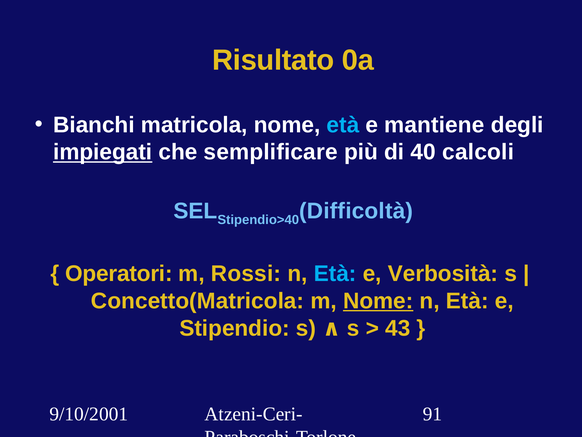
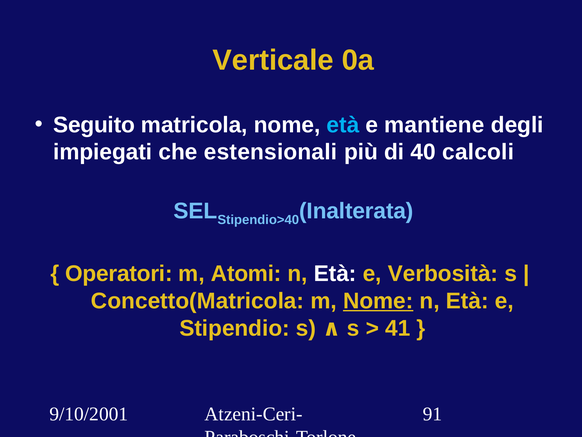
Risultato: Risultato -> Verticale (273, 60)
Bianchi: Bianchi -> Seguito (94, 125)
impiegati underline: present -> none (103, 152)
semplificare: semplificare -> estensionali (271, 152)
Difficoltà: Difficoltà -> Inalterata (356, 211)
Rossi: Rossi -> Atomi (246, 273)
Età colour: light blue -> white (335, 273)
43: 43 -> 41 (398, 328)
